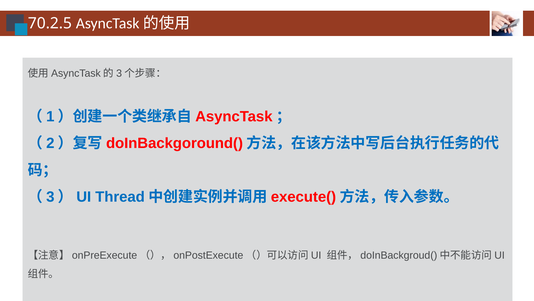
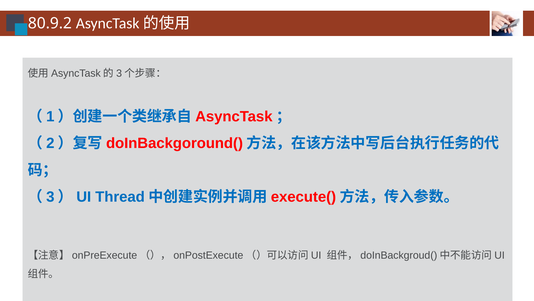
70.2.5: 70.2.5 -> 80.9.2 (50, 23)
